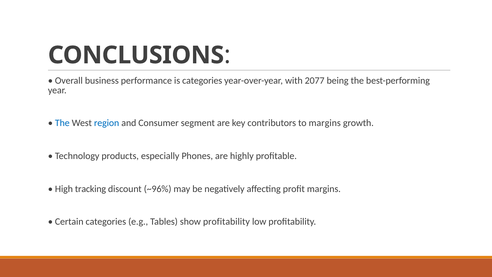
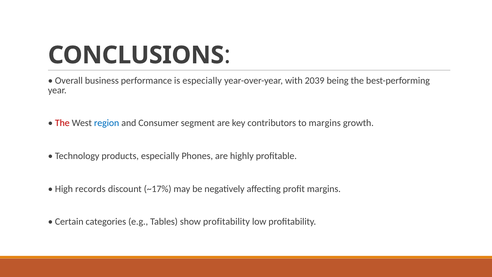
is categories: categories -> especially (202, 81)
2077: 2077 -> 2039 (315, 81)
The colour: blue -> red (62, 123)
tracking: tracking -> records (90, 189)
~96%: ~96% -> ~17% (158, 189)
